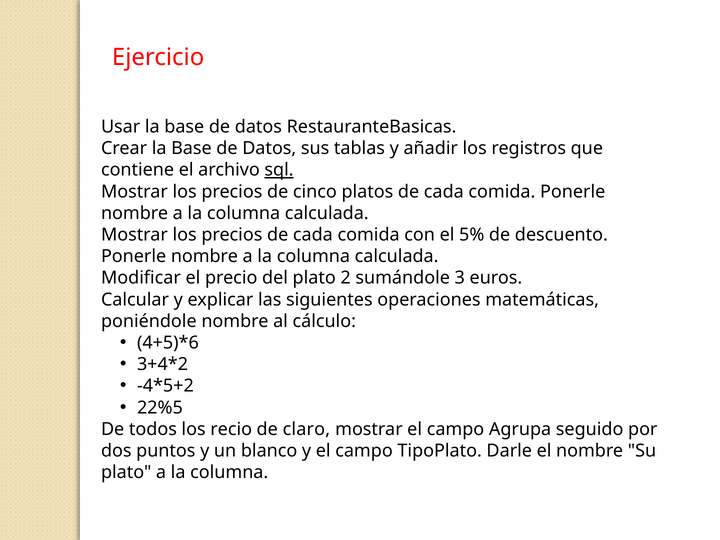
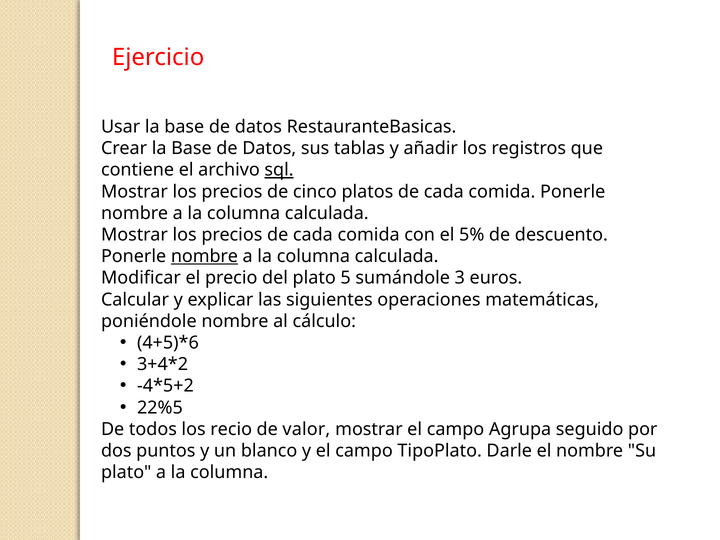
nombre underline: none -> present (204, 256)
2: 2 -> 5 (346, 278)
claro: claro -> valor (306, 429)
